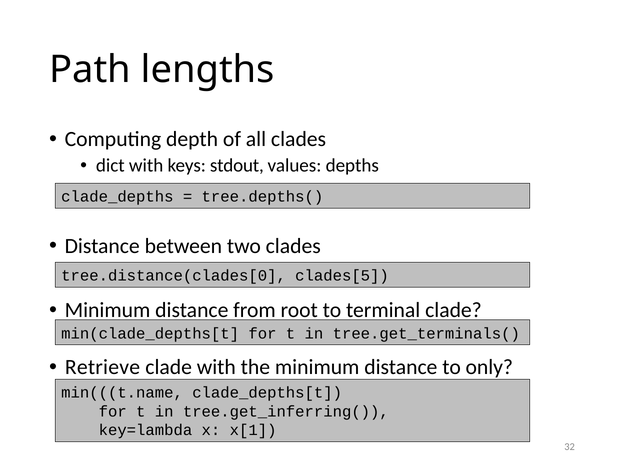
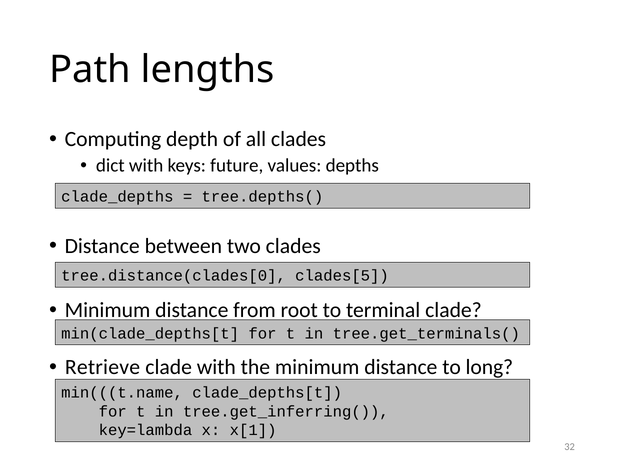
stdout: stdout -> future (237, 166)
only: only -> long (489, 367)
